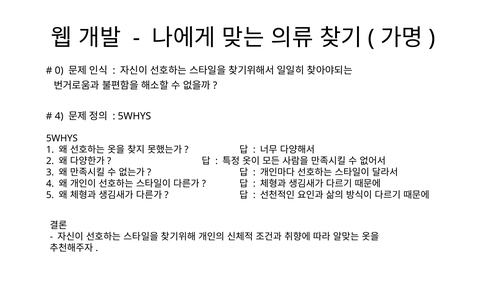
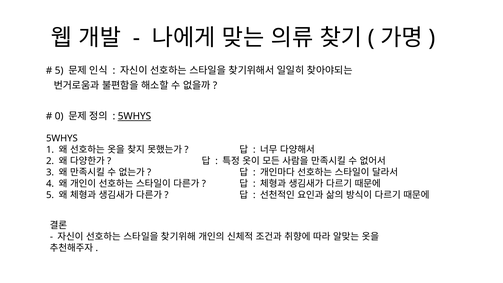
0: 0 -> 5 (59, 71)
4: 4 -> 0 (59, 116)
5WHYS underline: none -> present (134, 116)
